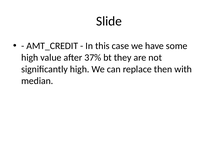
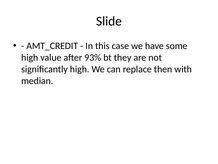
37%: 37% -> 93% (93, 57)
